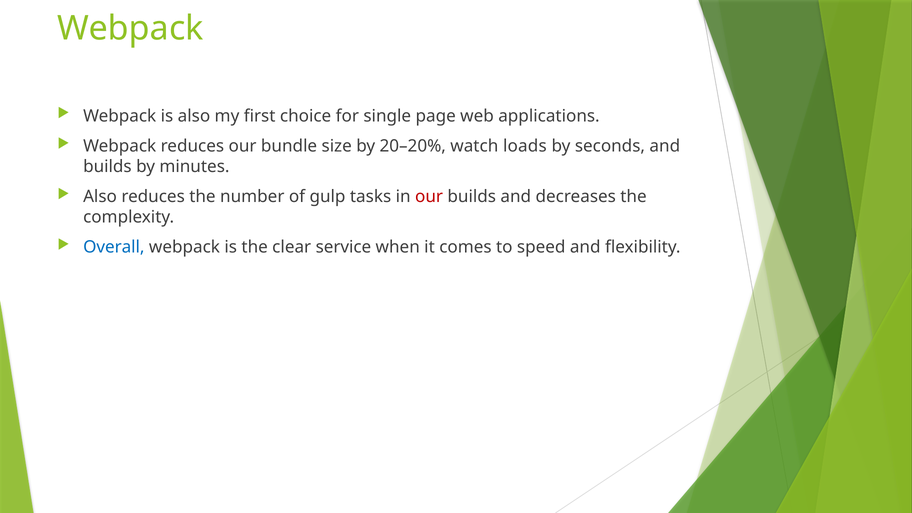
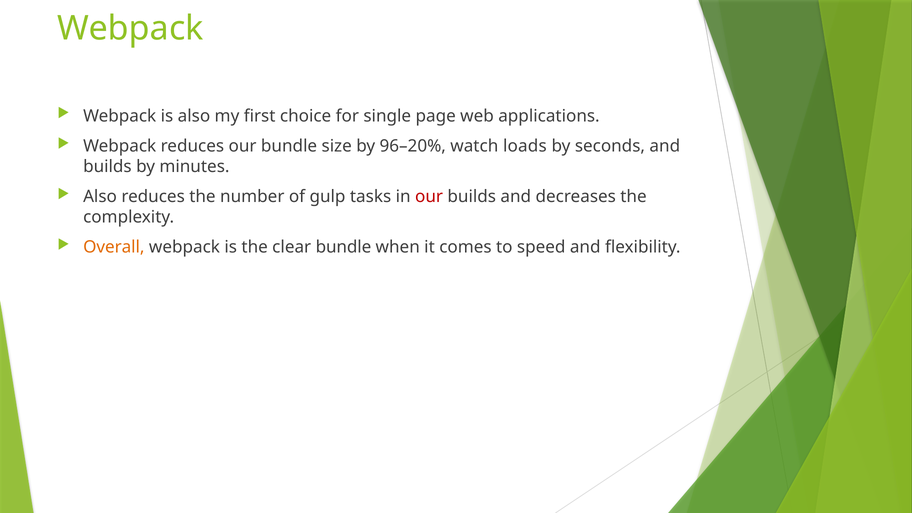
20–20%: 20–20% -> 96–20% (413, 146)
Overall colour: blue -> orange (114, 247)
clear service: service -> bundle (343, 247)
